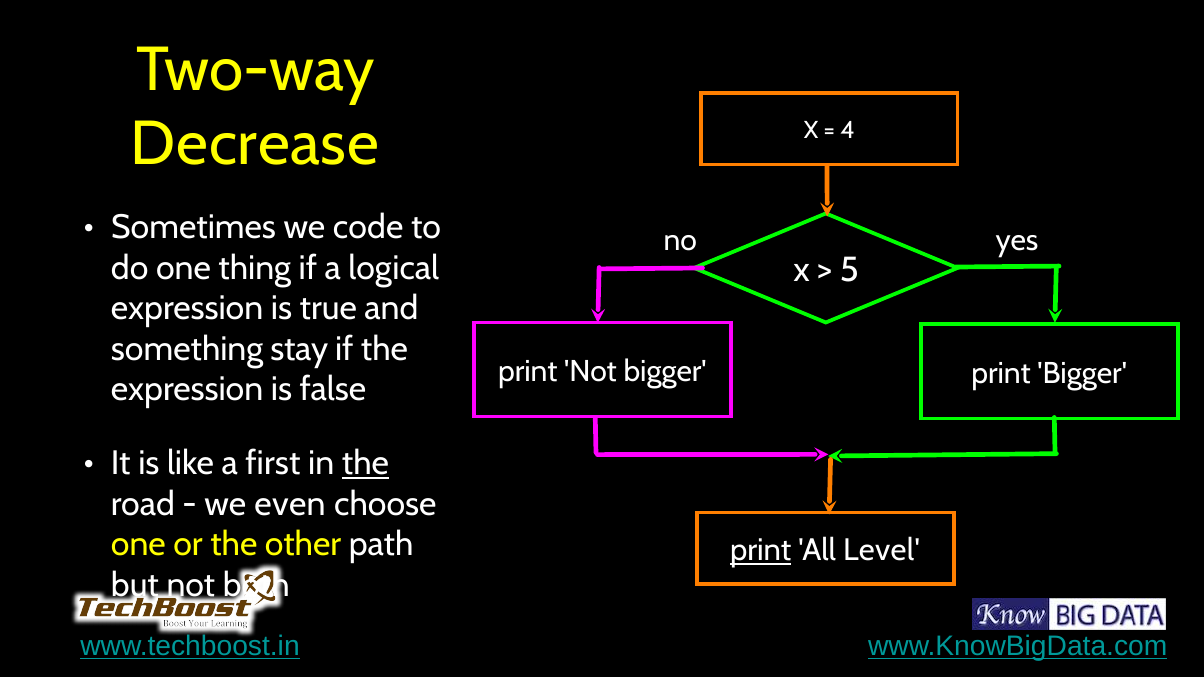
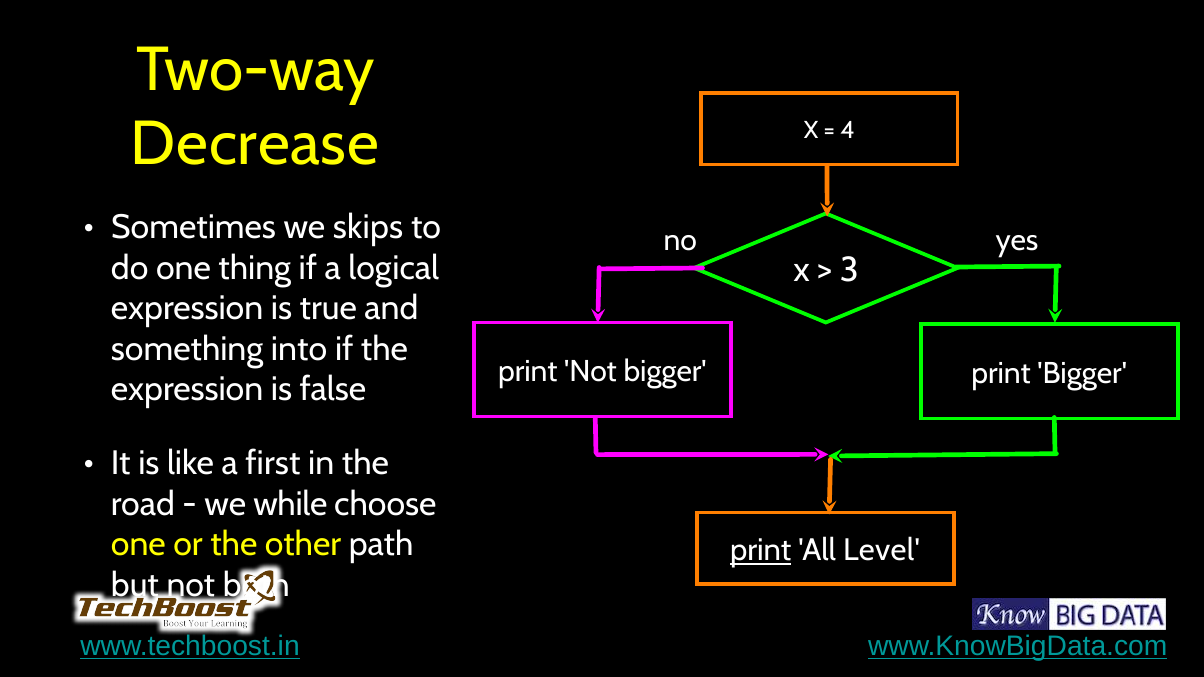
code: code -> skips (368, 227)
5: 5 -> 3 (849, 270)
stay: stay -> into (299, 349)
the underline: present -> none (365, 463)
even: even -> while (290, 504)
